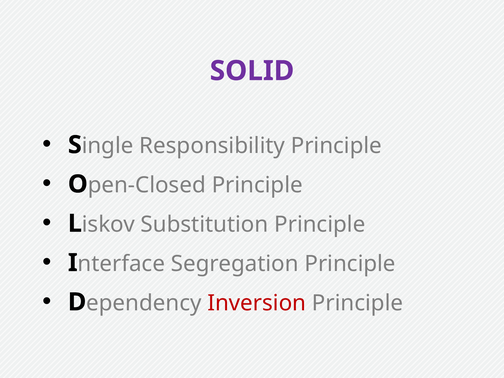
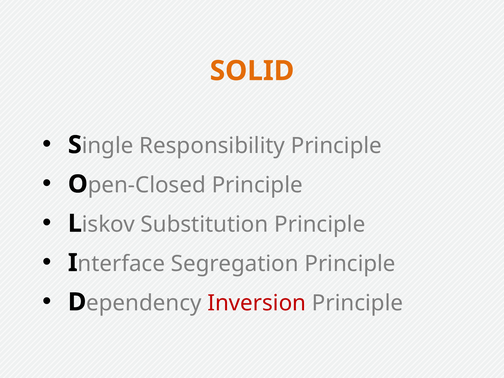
SOLID colour: purple -> orange (252, 71)
